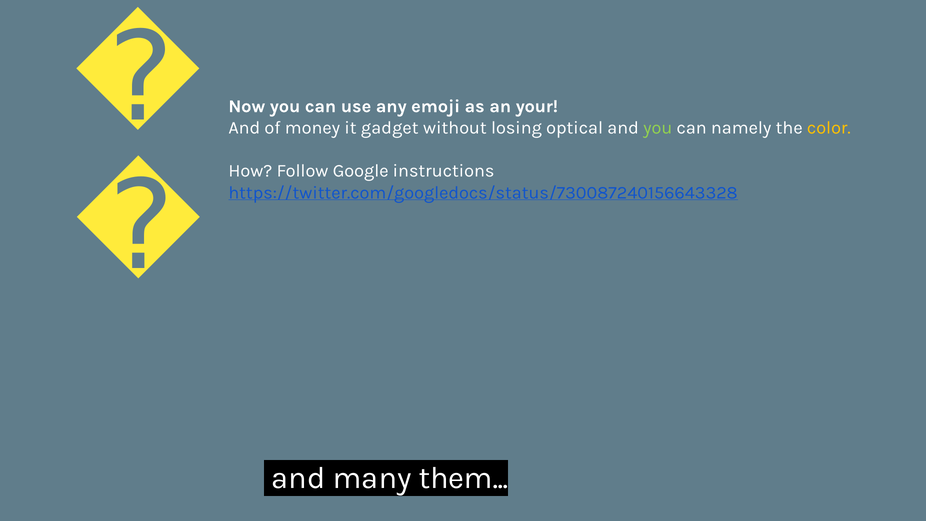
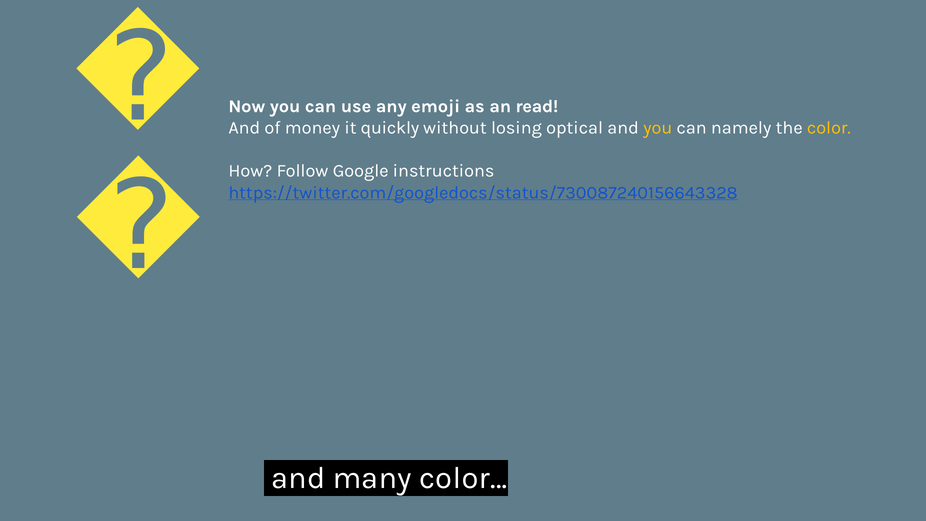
your: your -> read (537, 106)
gadget: gadget -> quickly (390, 128)
you colour: light green -> yellow (658, 128)
many them: them -> color (463, 478)
